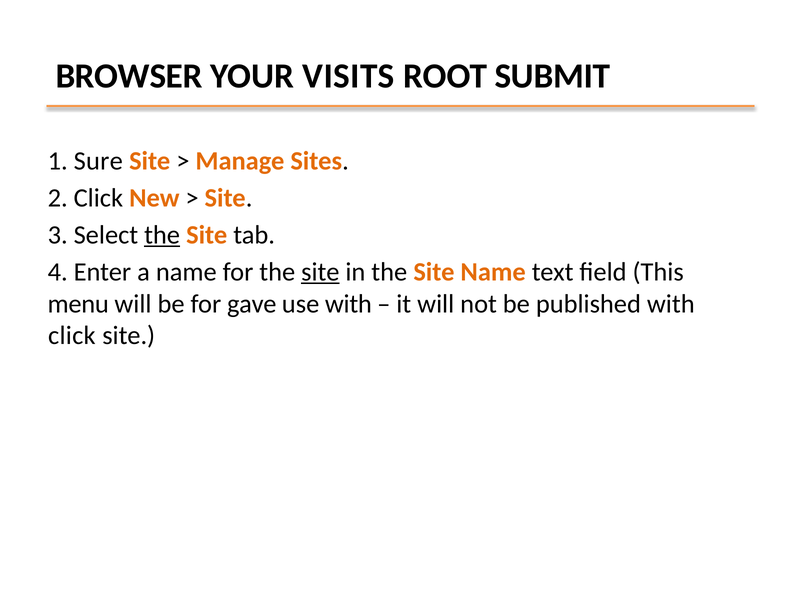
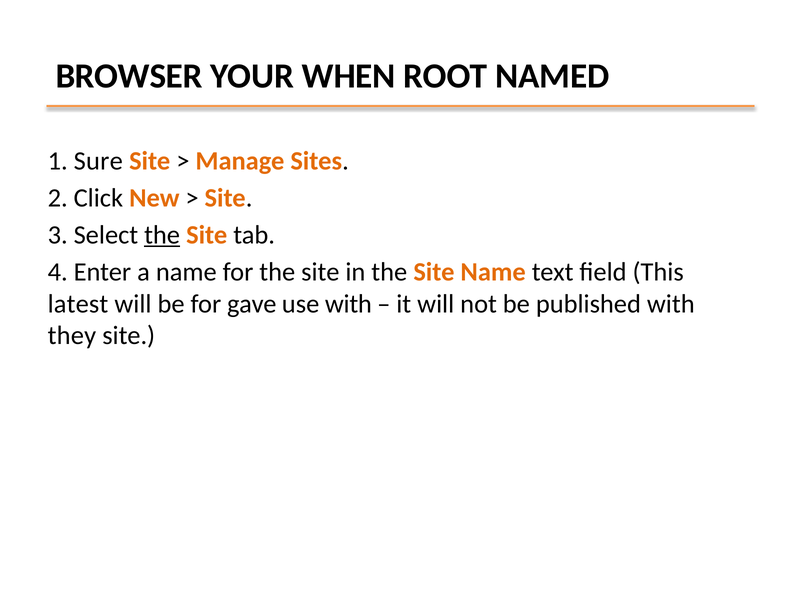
VISITS: VISITS -> WHEN (349, 76)
SUBMIT: SUBMIT -> NAMED (552, 76)
site underline: present -> none (320, 272)
menu: menu -> latest (78, 304)
click: click -> they (72, 335)
